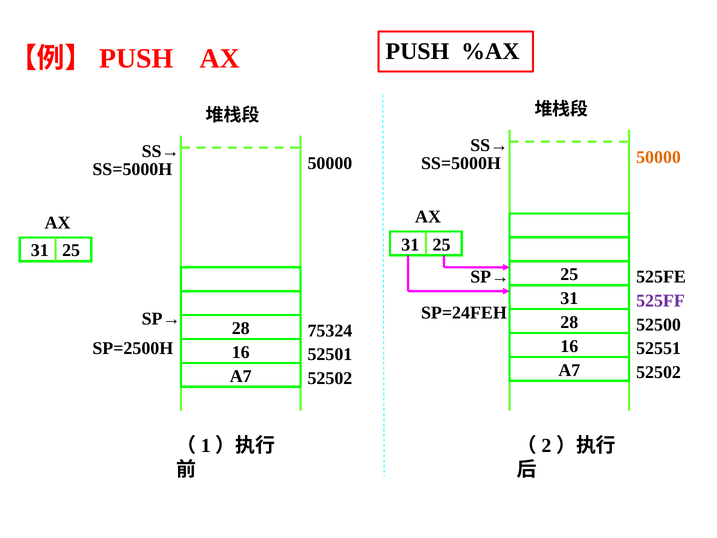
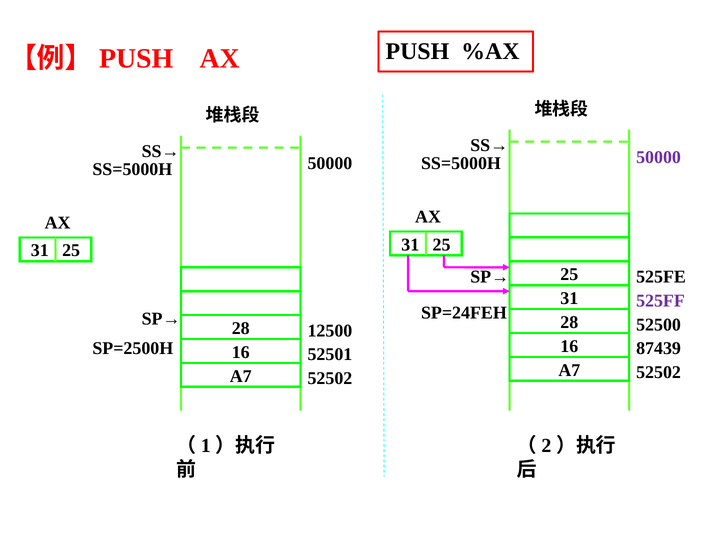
50000 colour: orange -> purple (659, 157)
75324: 75324 -> 12500 (330, 330)
52551: 52551 -> 87439 (659, 348)
